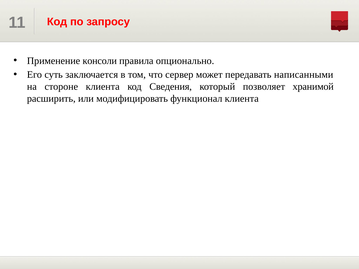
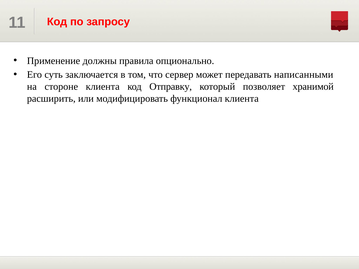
консоли: консоли -> должны (100, 61)
Сведения: Сведения -> Отправку (171, 87)
